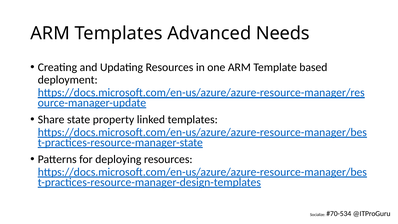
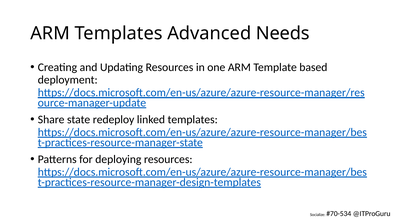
property: property -> redeploy (114, 119)
